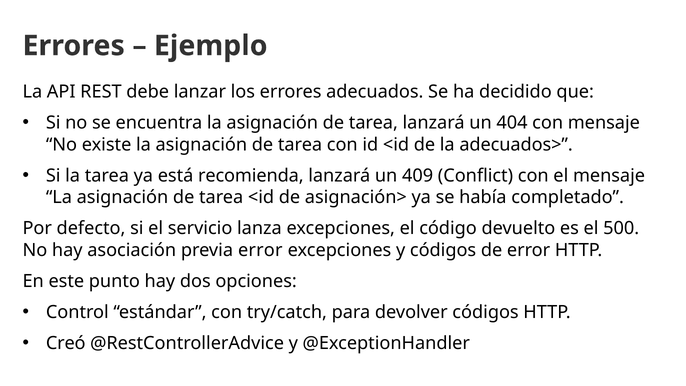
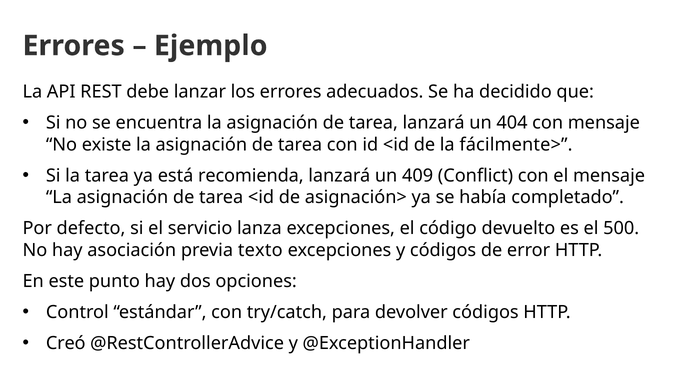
adecuados>: adecuados> -> fácilmente> (516, 145)
previa error: error -> texto (260, 250)
